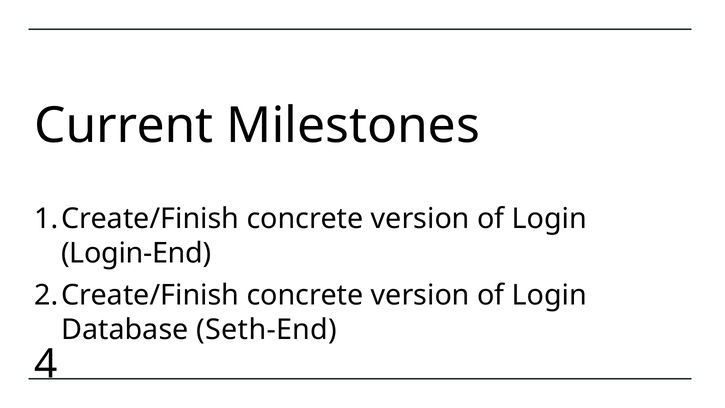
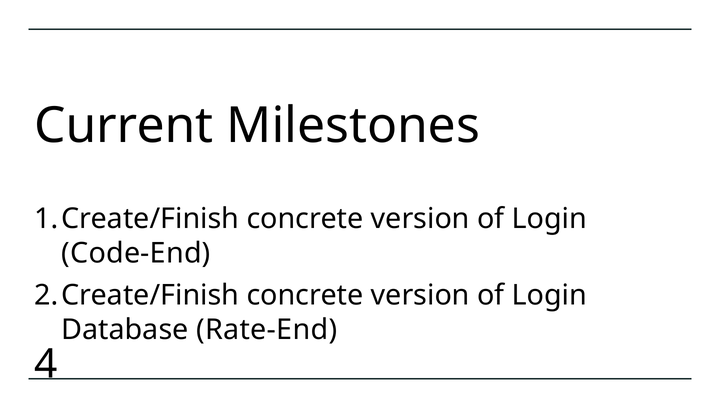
Login-End: Login-End -> Code-End (136, 253)
Seth-End: Seth-End -> Rate-End (267, 329)
